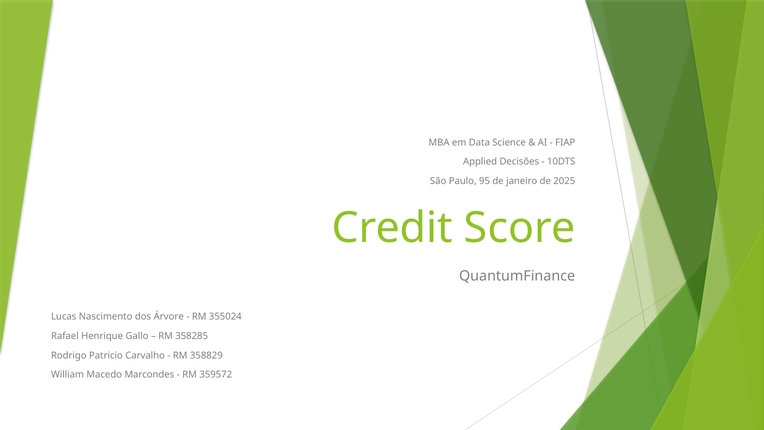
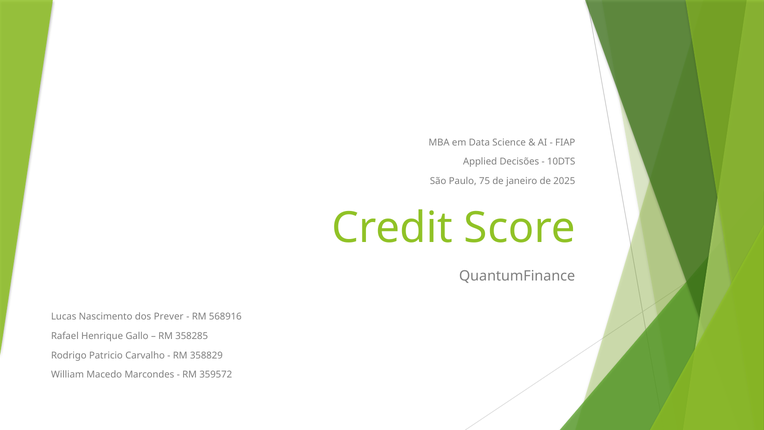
95: 95 -> 75 (485, 181)
Árvore: Árvore -> Prever (169, 316)
355024: 355024 -> 568916 (225, 316)
